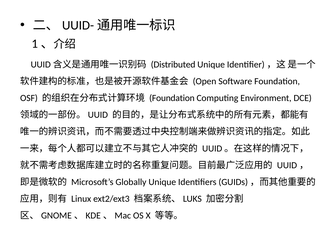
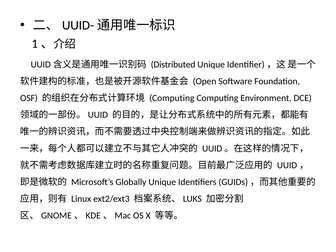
Foundation: Foundation -> Computing (172, 98)
